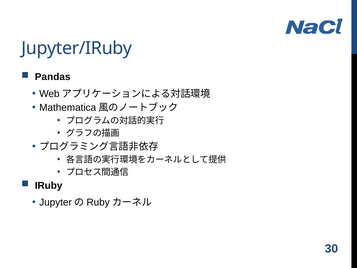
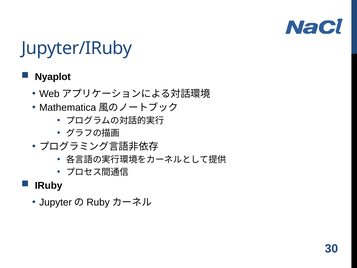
Pandas: Pandas -> Nyaplot (53, 77)
